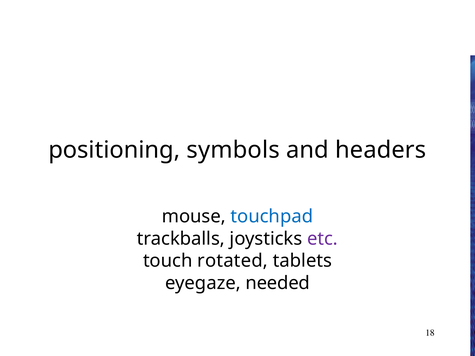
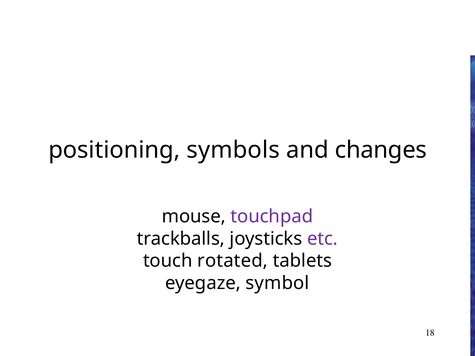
headers: headers -> changes (381, 150)
touchpad colour: blue -> purple (272, 217)
needed: needed -> symbol (278, 283)
